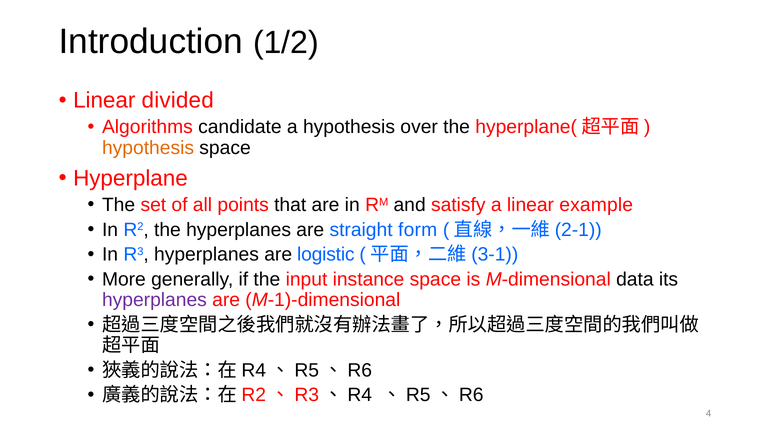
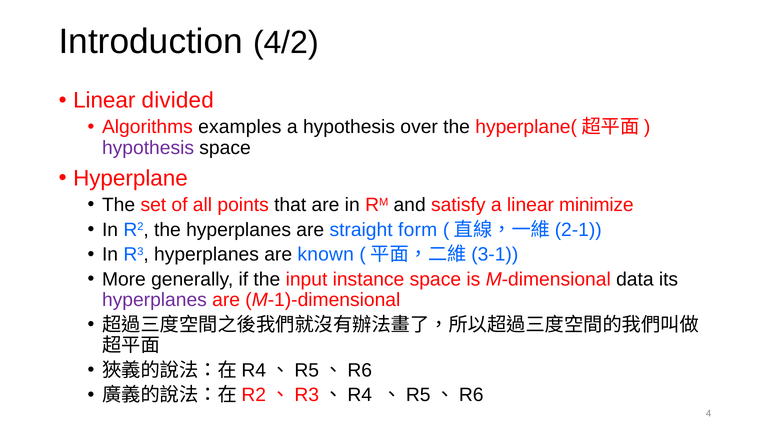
1/2: 1/2 -> 4/2 (286, 43)
candidate: candidate -> examples (240, 127)
hypothesis colour: orange -> purple (148, 148)
example: example -> minimize (596, 205)
logistic: logistic -> known (326, 254)
